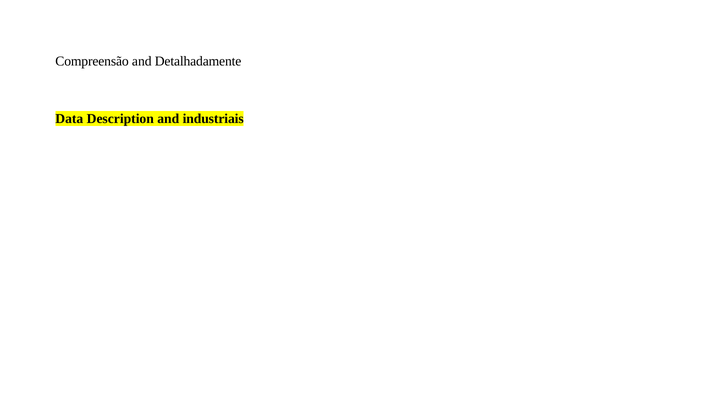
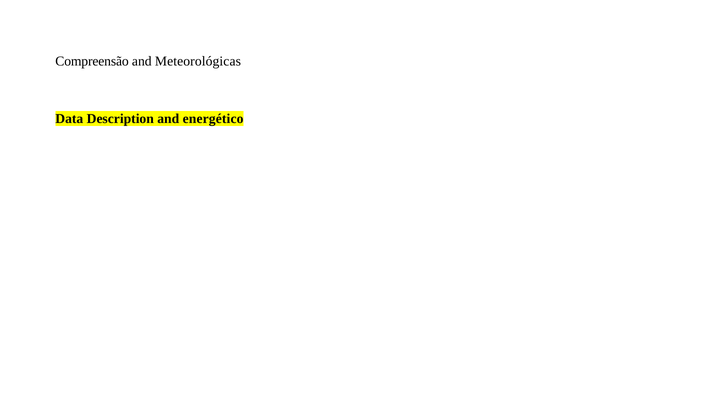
Detalhadamente: Detalhadamente -> Meteorológicas (198, 61)
industriais: industriais -> energético (213, 119)
